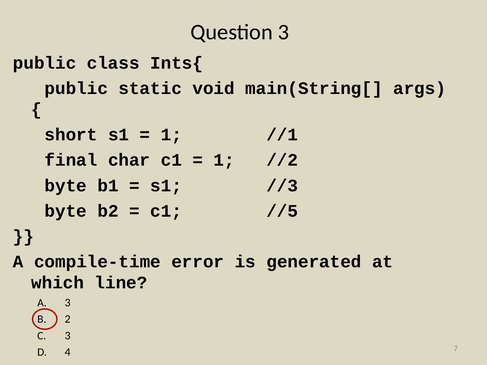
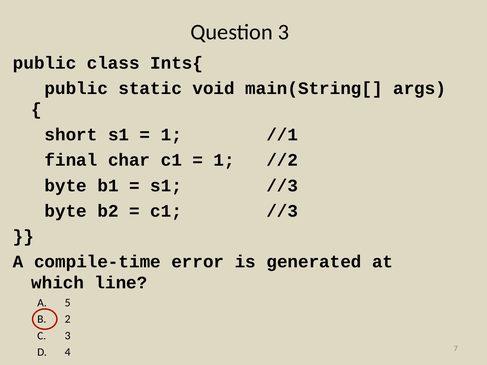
c1 //5: //5 -> //3 (282, 211)
A 3: 3 -> 5 (68, 303)
